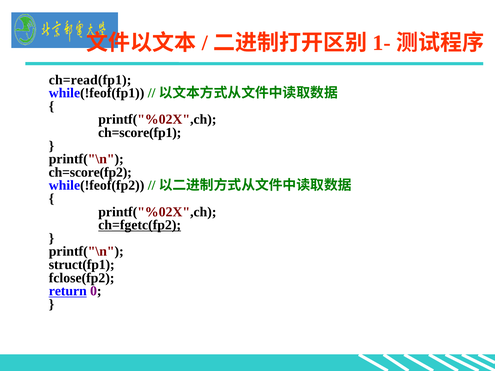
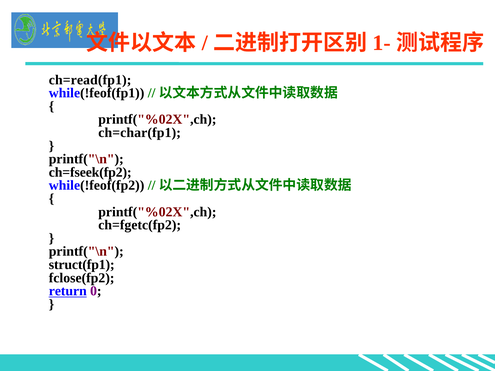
ch=score(fp1: ch=score(fp1 -> ch=char(fp1 (140, 133)
ch=score(fp2: ch=score(fp2 -> ch=fseek(fp2 (90, 172)
ch=fgetc(fp2 underline: present -> none (140, 225)
